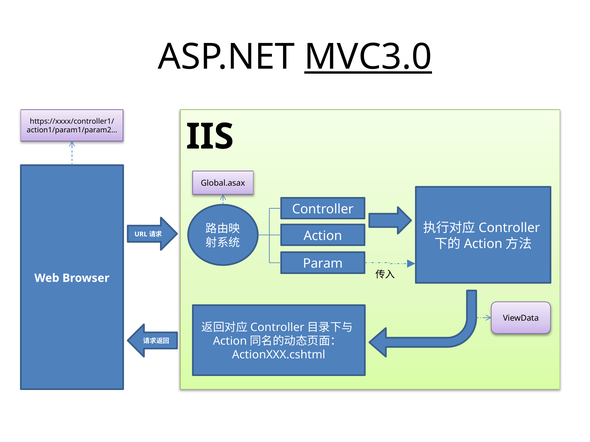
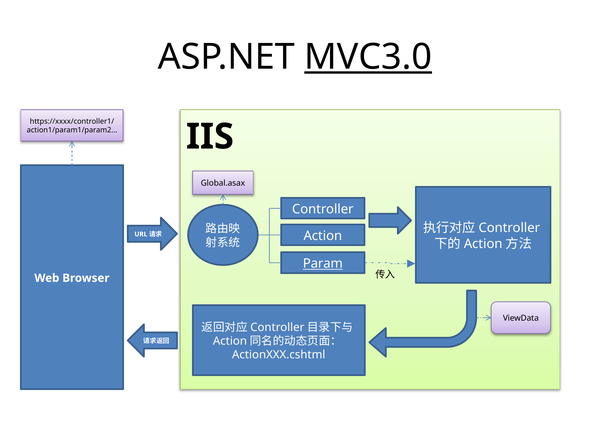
Param underline: none -> present (323, 264)
